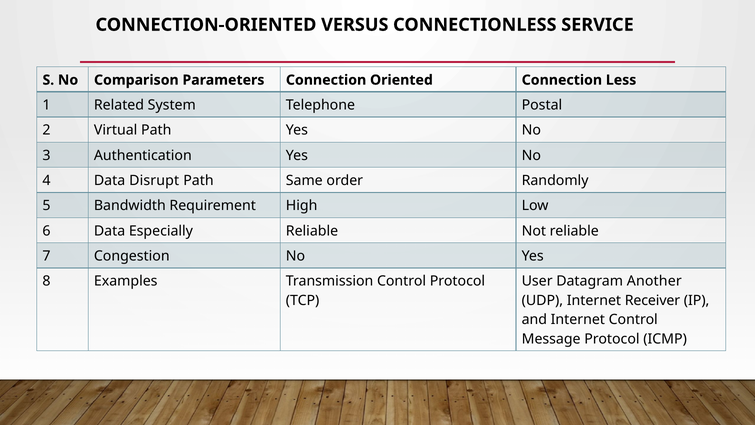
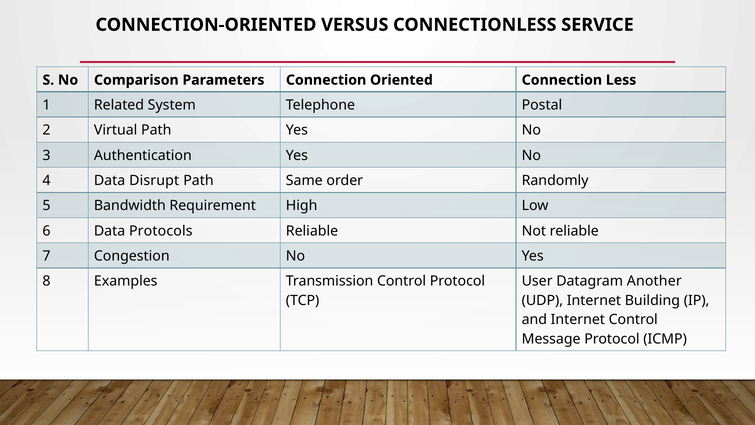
Especially: Especially -> Protocols (161, 231)
Receiver: Receiver -> Building (652, 300)
